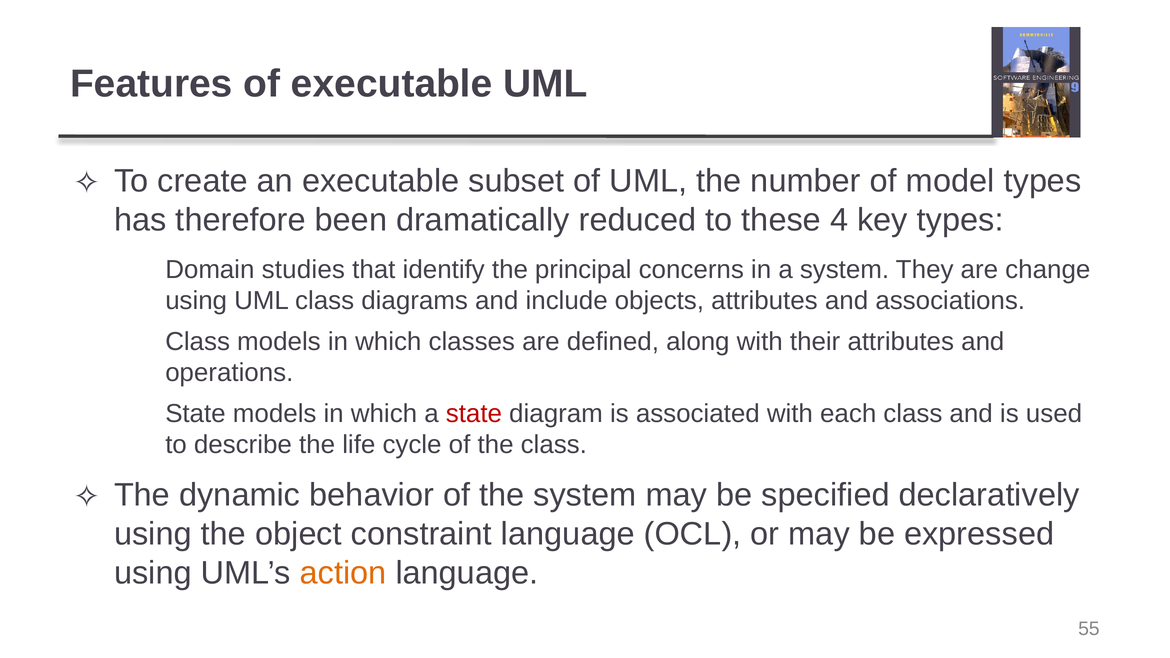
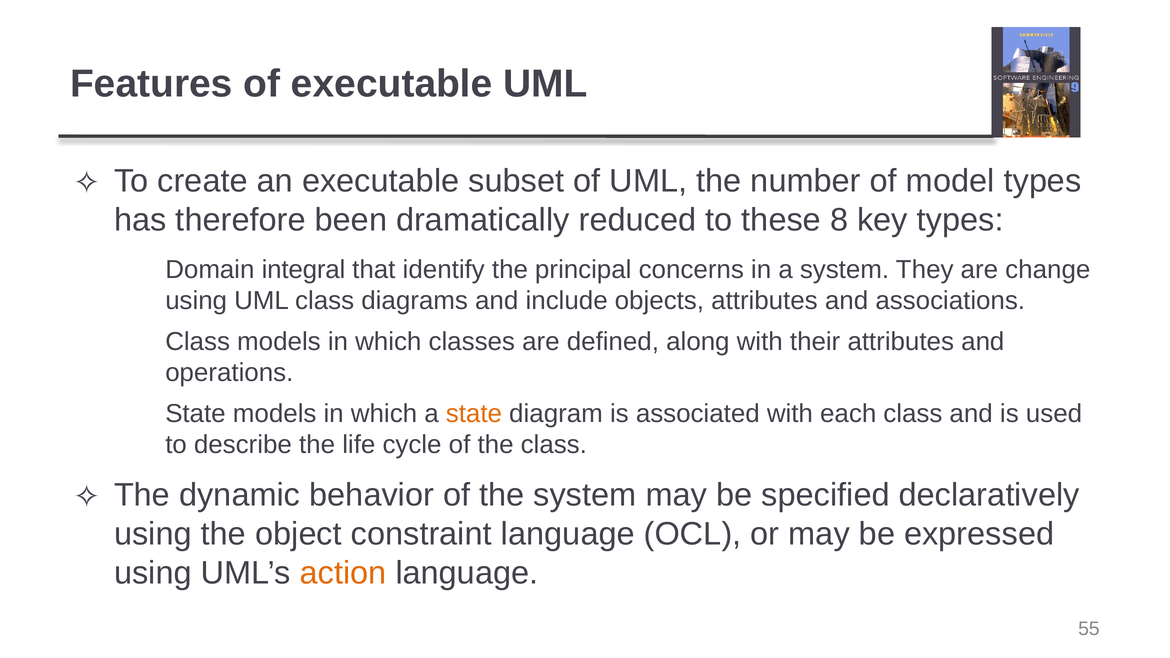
4: 4 -> 8 (839, 220)
studies: studies -> integral (304, 270)
state colour: red -> orange (474, 414)
